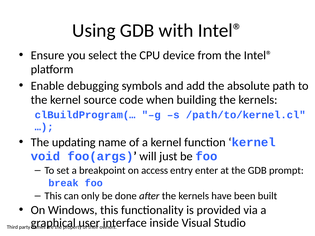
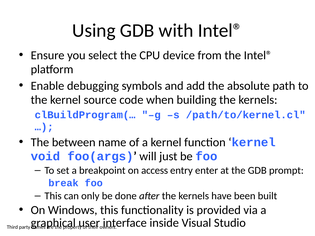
updating: updating -> between (74, 142)
